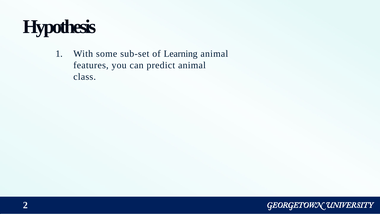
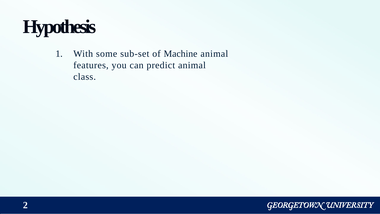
Learning: Learning -> Machine (181, 54)
